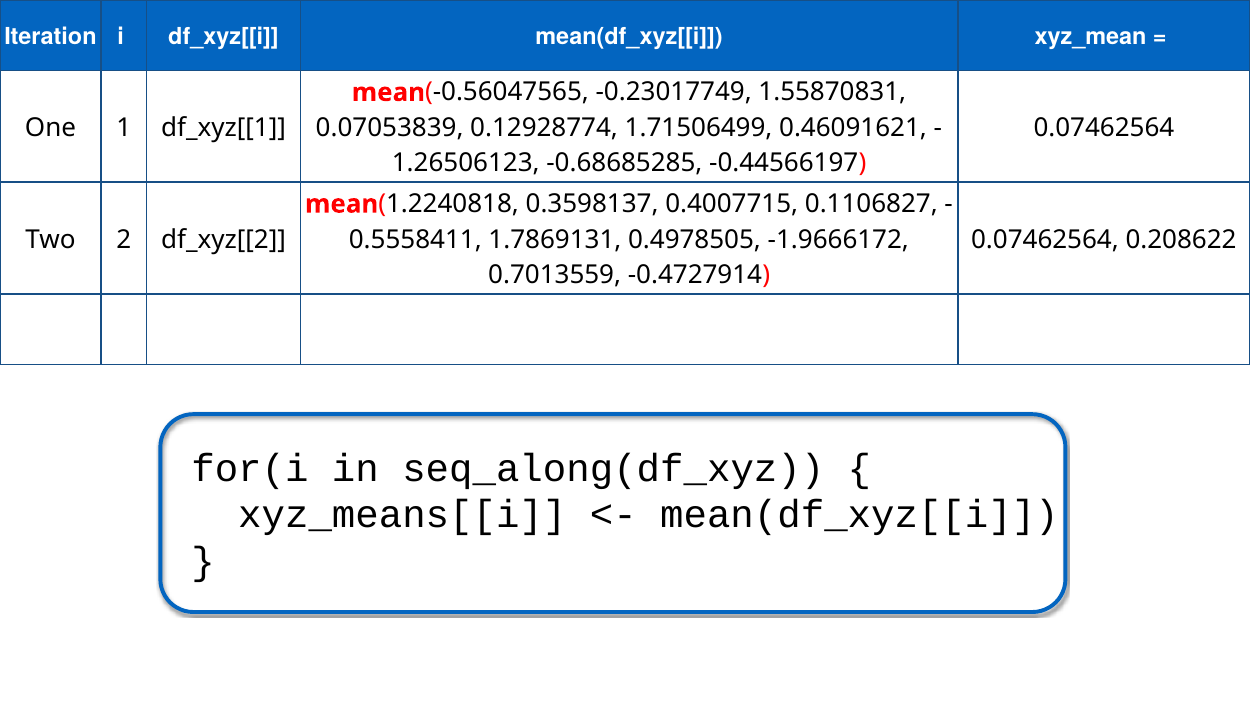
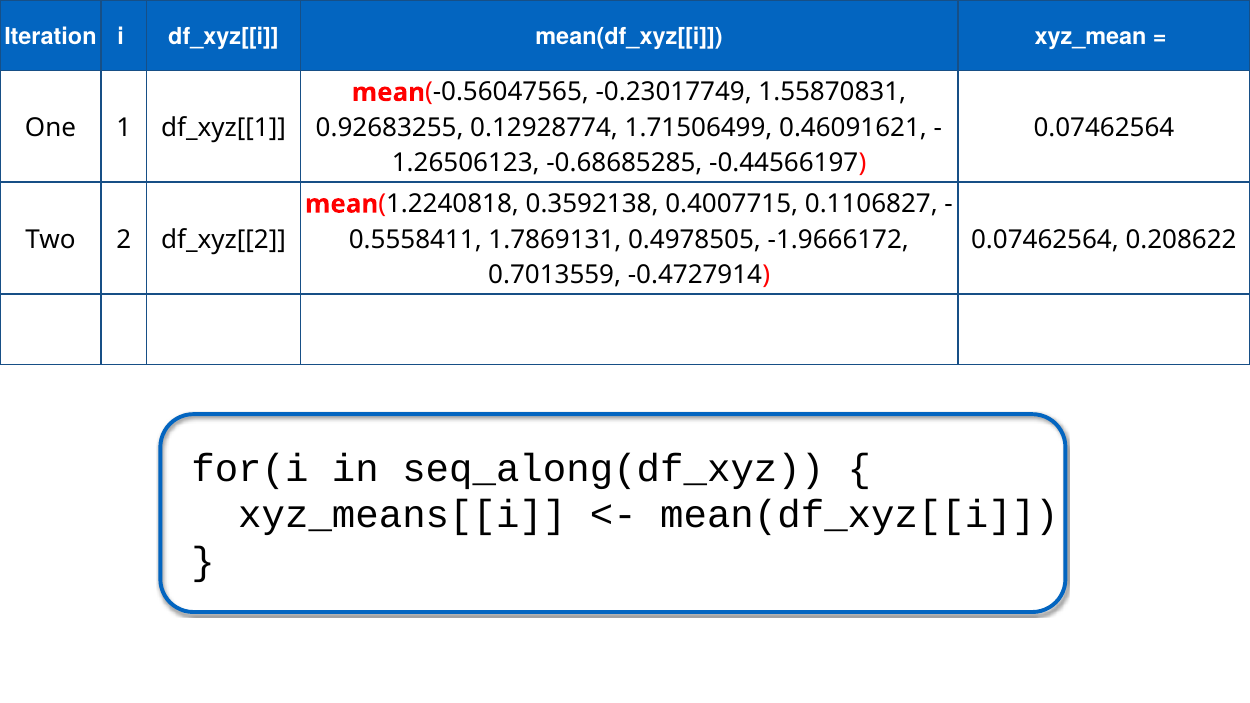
0.07053839: 0.07053839 -> 0.92683255 (390, 128)
0.3598137: 0.3598137 -> 0.3592138 (592, 204)
